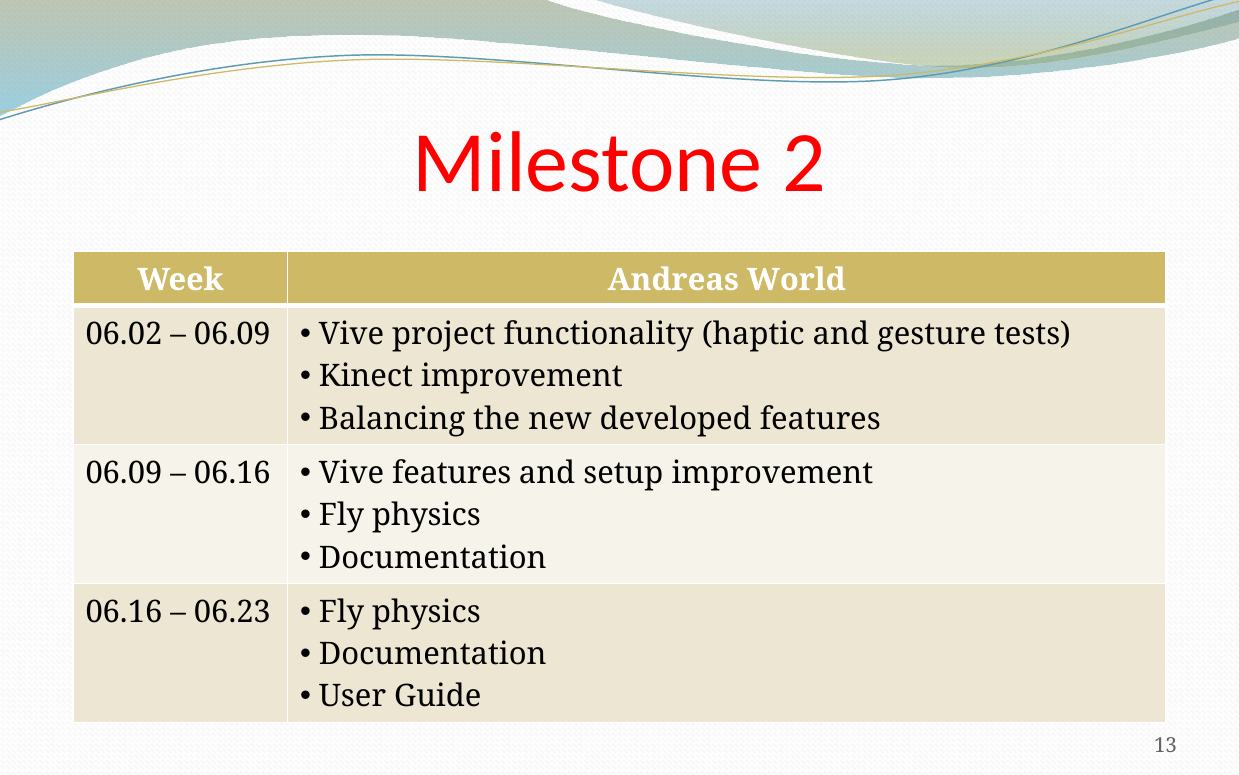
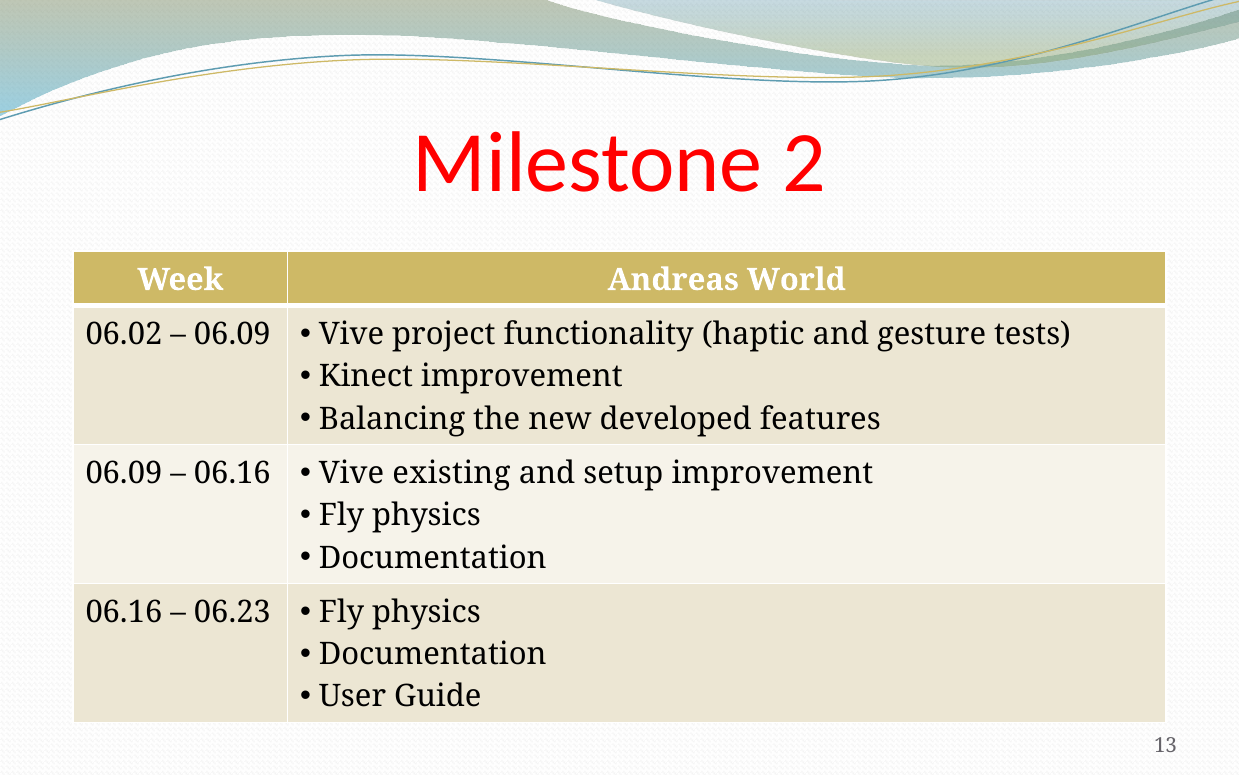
Vive features: features -> existing (451, 473)
